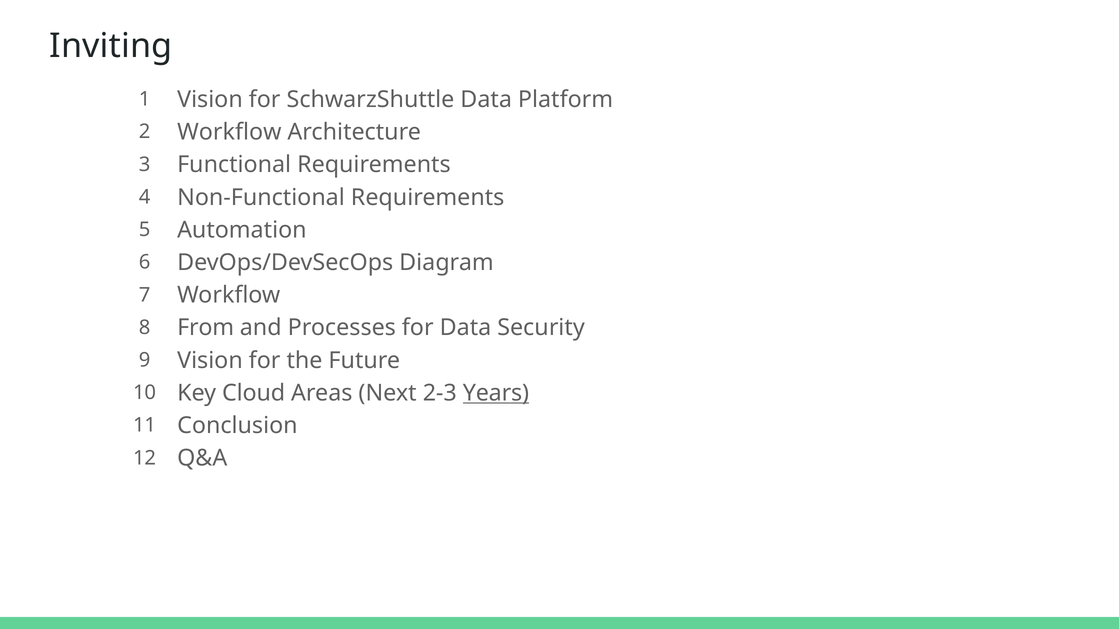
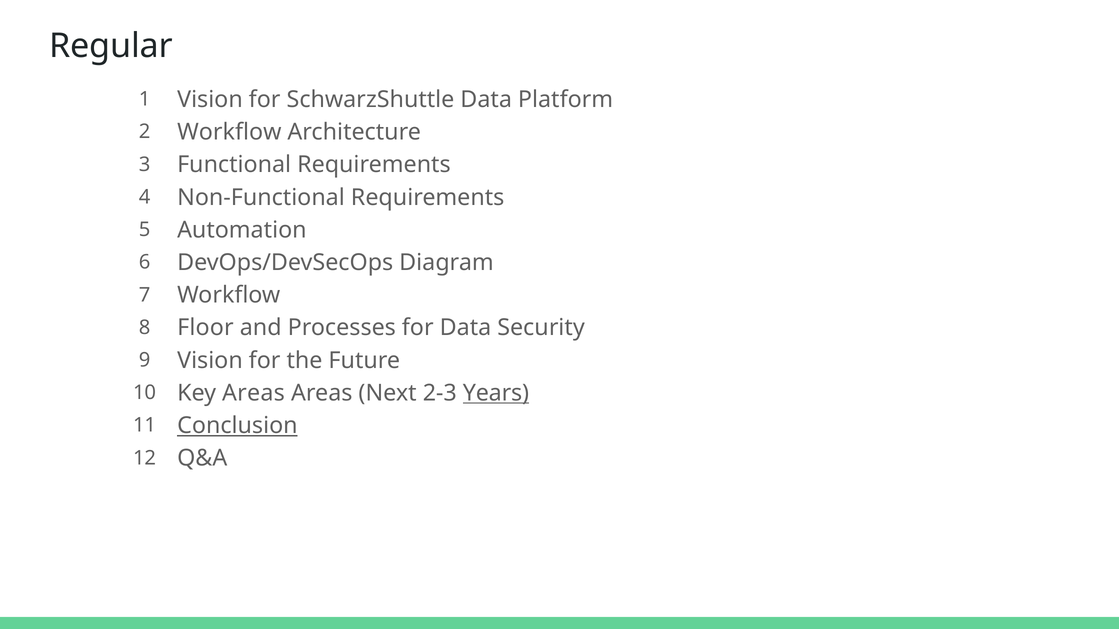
Inviting: Inviting -> Regular (111, 46)
From: From -> Floor (205, 328)
Key Cloud: Cloud -> Areas (253, 393)
Conclusion underline: none -> present (237, 426)
